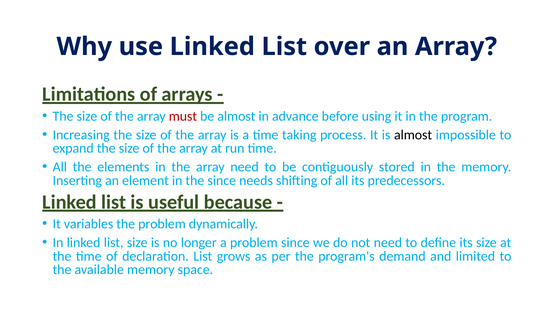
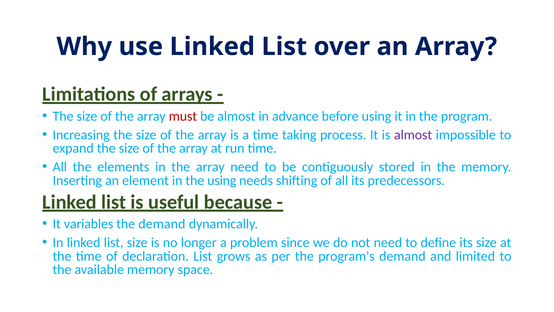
almost colour: black -> purple (413, 135)
the since: since -> using (222, 180)
the problem: problem -> demand (162, 224)
